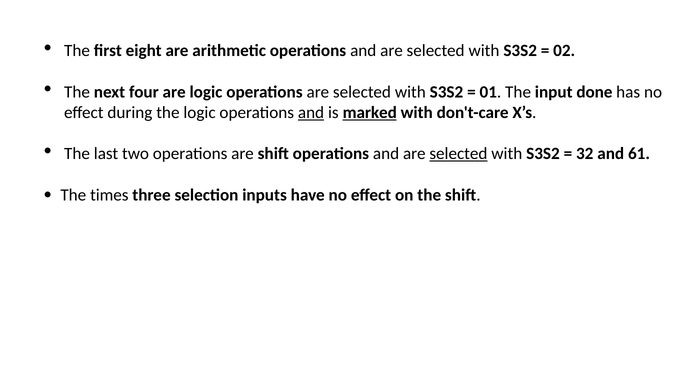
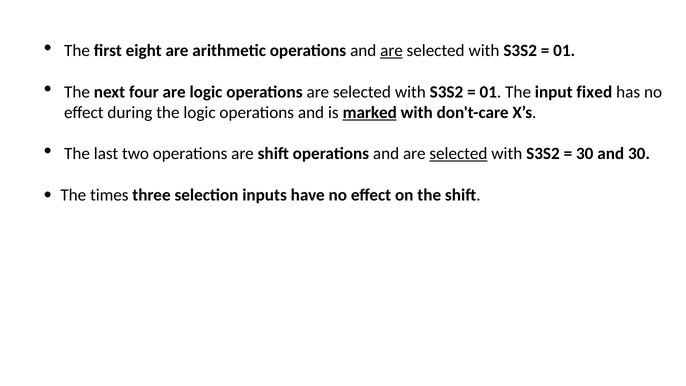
are underline: none -> present (392, 51)
02: 02 -> 01 (564, 51)
done: done -> fixed (594, 92)
and underline: present -> none (311, 113)
32: 32 -> 30 (585, 154)
and 61: 61 -> 30 (639, 154)
